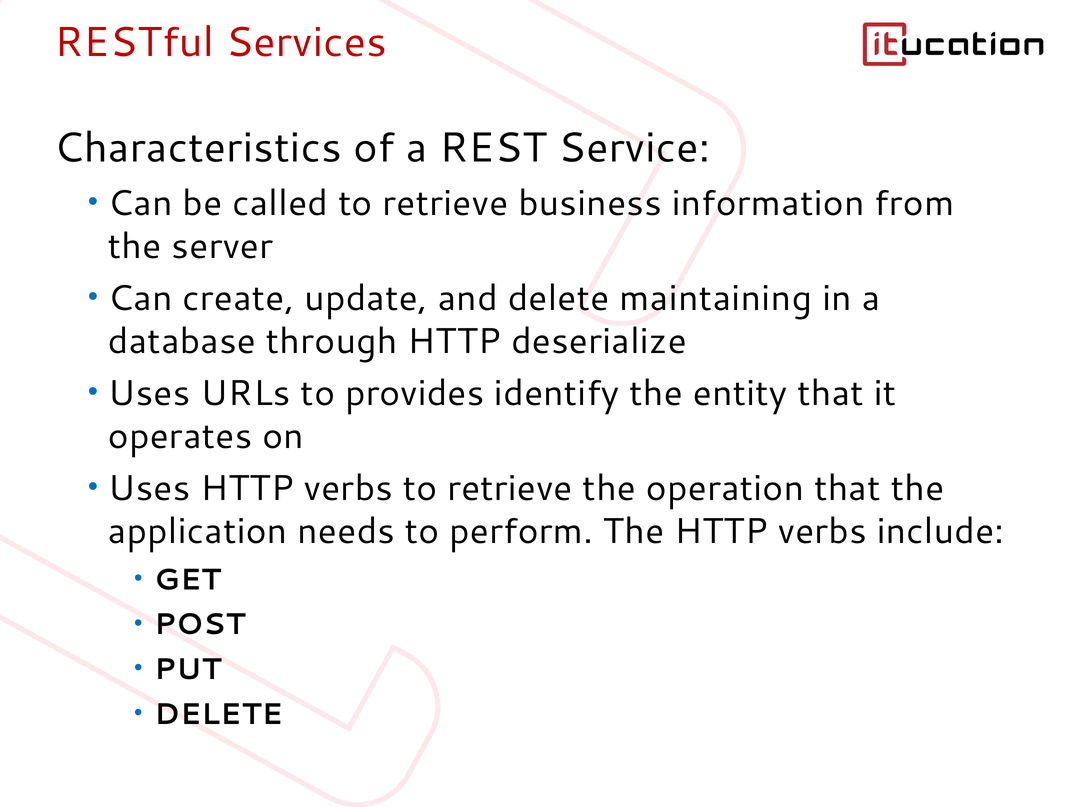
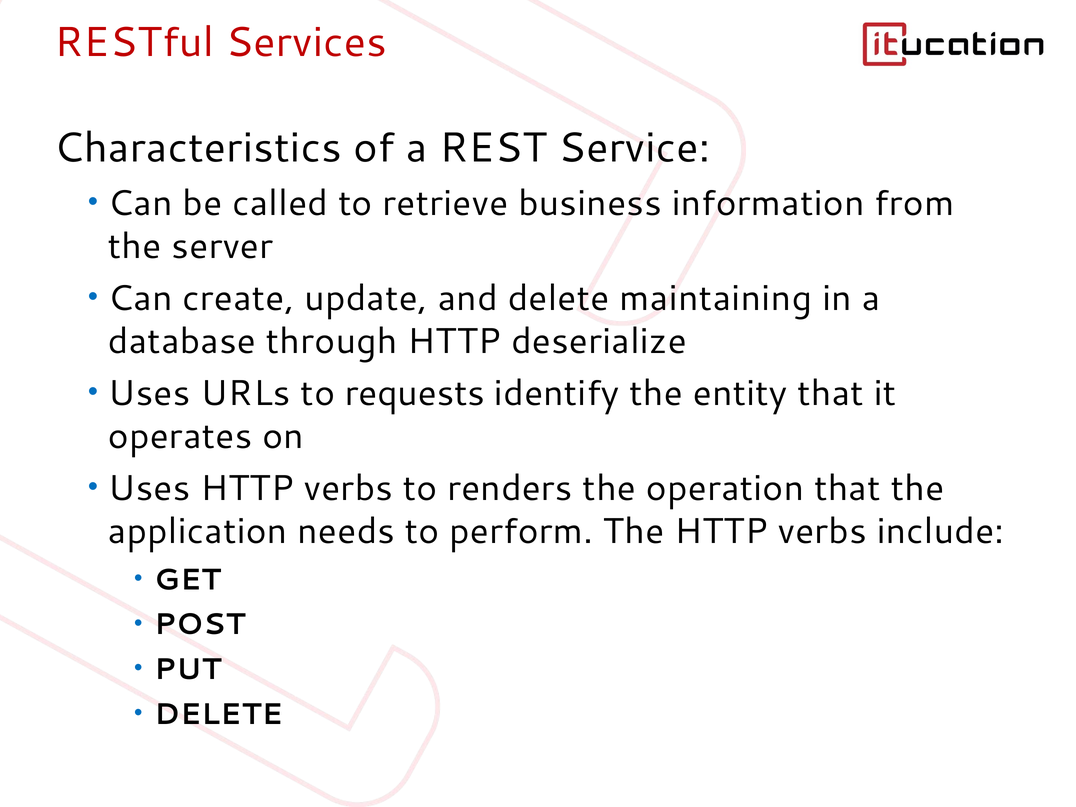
provides: provides -> requests (415, 394)
verbs to retrieve: retrieve -> renders (510, 489)
